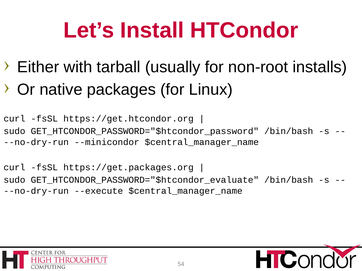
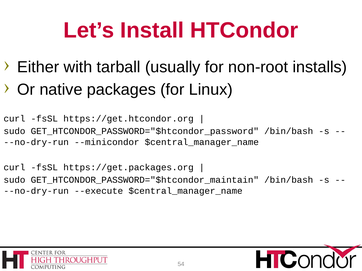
GET_HTCONDOR_PASSWORD="$htcondor_evaluate: GET_HTCONDOR_PASSWORD="$htcondor_evaluate -> GET_HTCONDOR_PASSWORD="$htcondor_maintain (145, 180)
